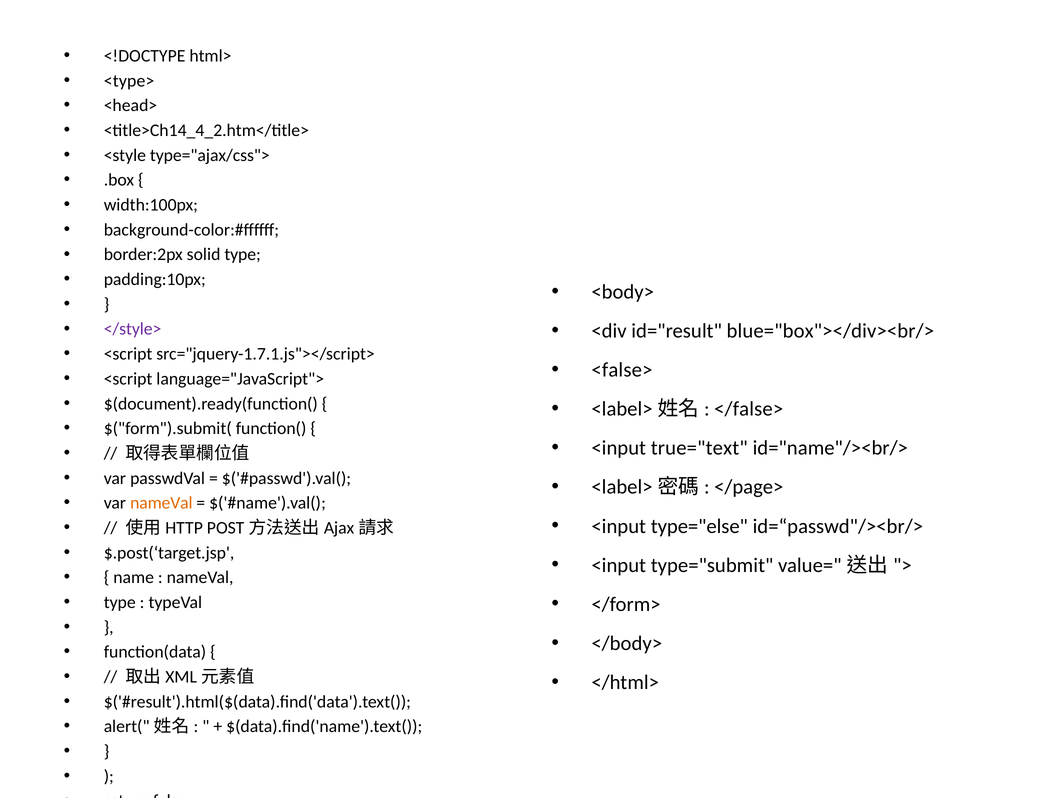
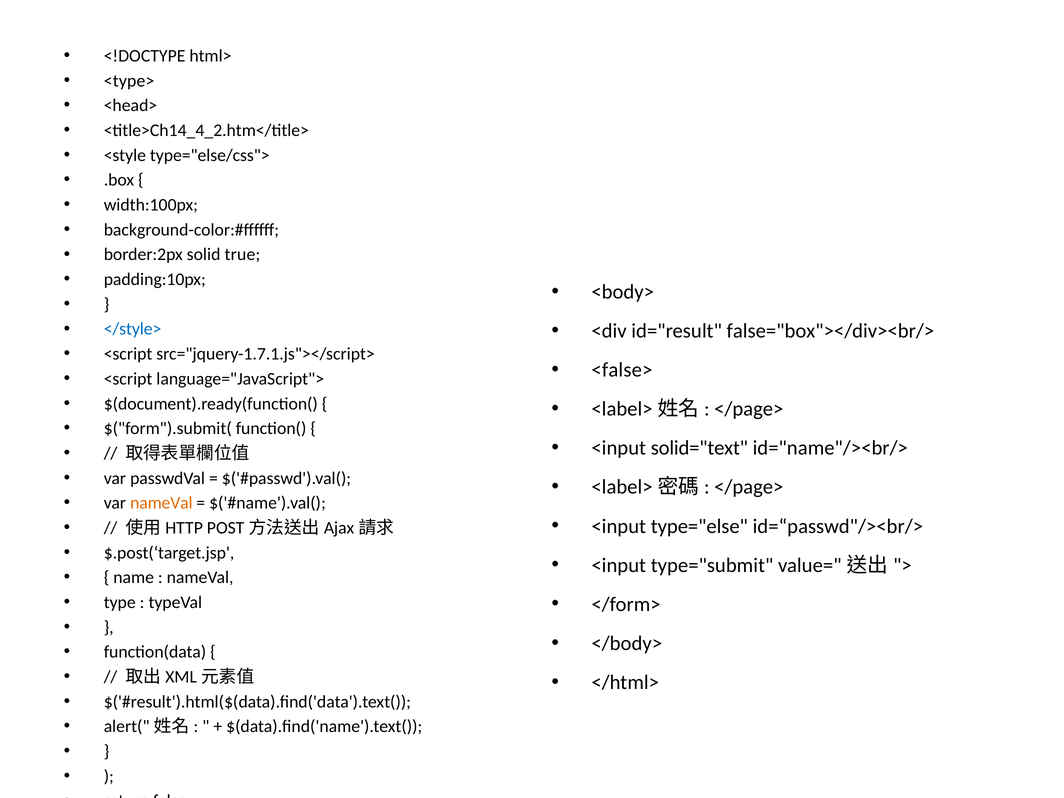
type="ajax/css">: type="ajax/css"> -> type="else/css"> (210, 155)
solid type: type -> true (242, 255)
</style> colour: purple -> blue (133, 329)
blue="box"></div><br/>: blue="box"></div><br/> -> false="box"></div><br/> (830, 331)
</false>: </false> -> </page> (749, 409)
true="text: true="text -> solid="text (699, 448)
